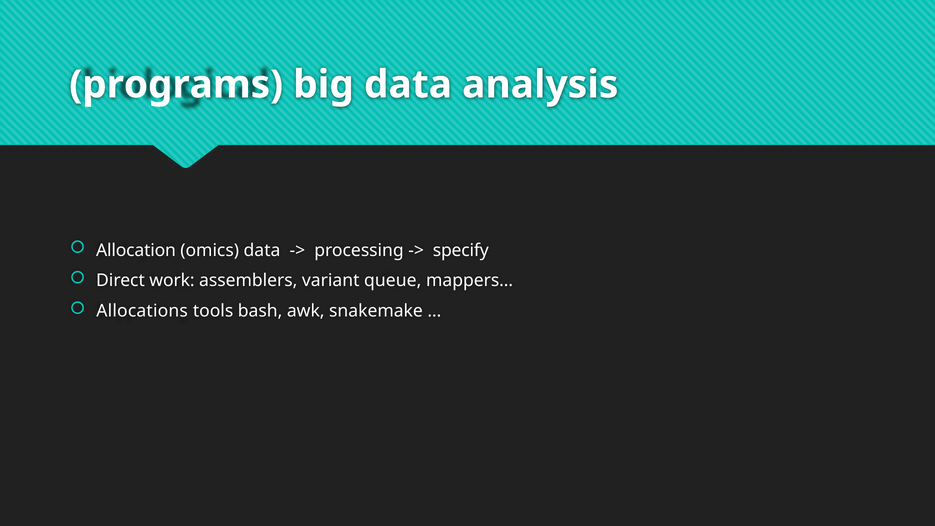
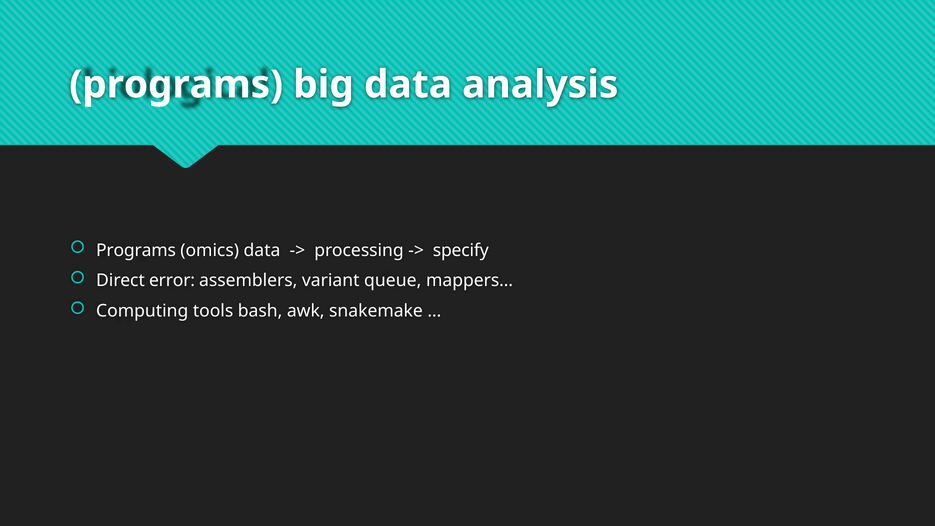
Allocation: Allocation -> Programs (136, 250)
work: work -> error (172, 281)
Allocations: Allocations -> Computing (142, 311)
